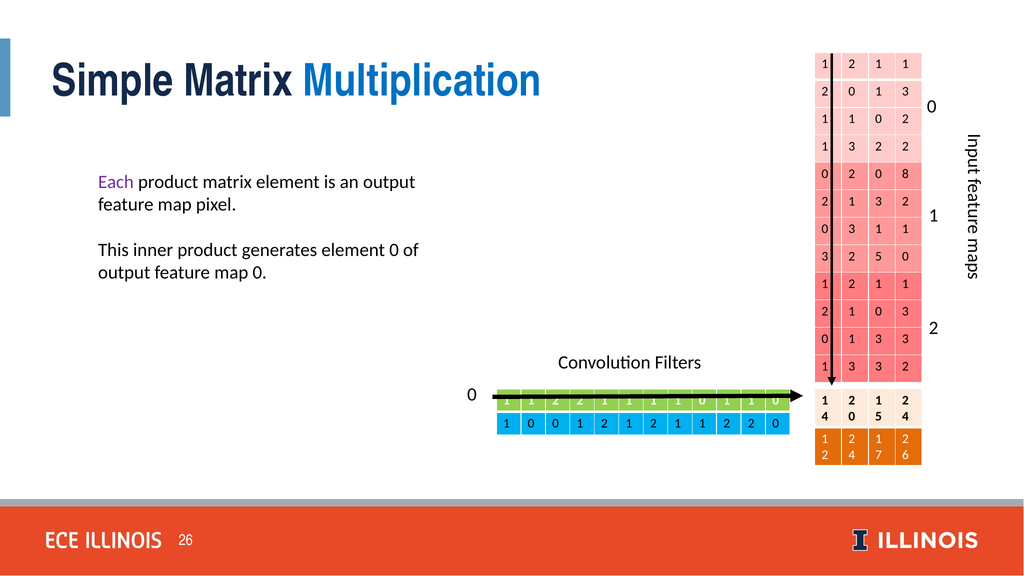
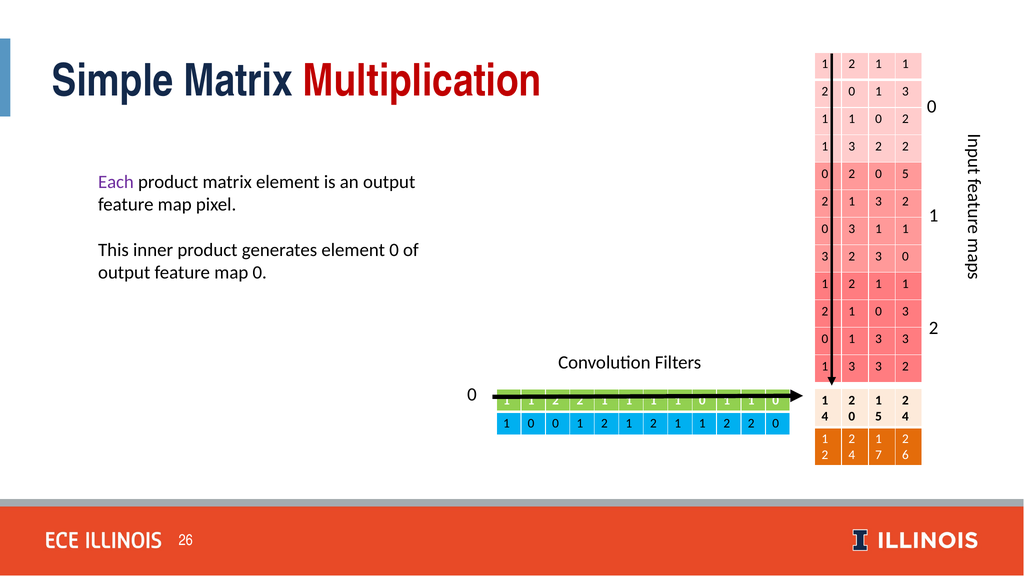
Multiplication colour: blue -> red (422, 81)
0 8: 8 -> 5 (905, 174)
2 5: 5 -> 3 (879, 256)
